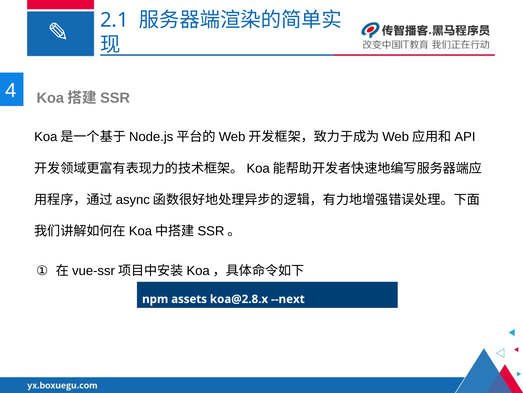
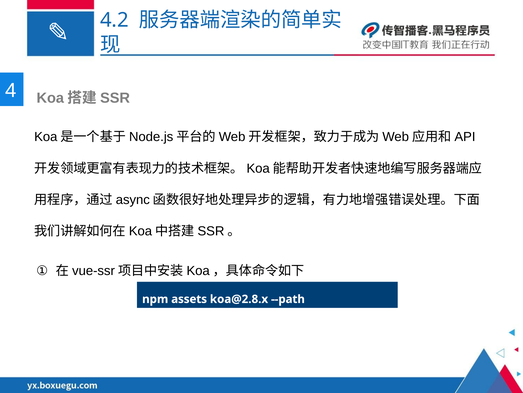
2.1: 2.1 -> 4.2 (114, 20)
--next: --next -> --path (288, 299)
